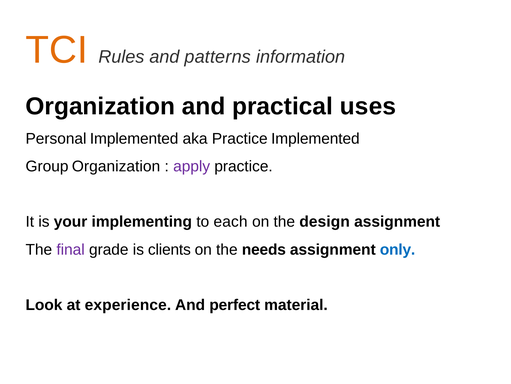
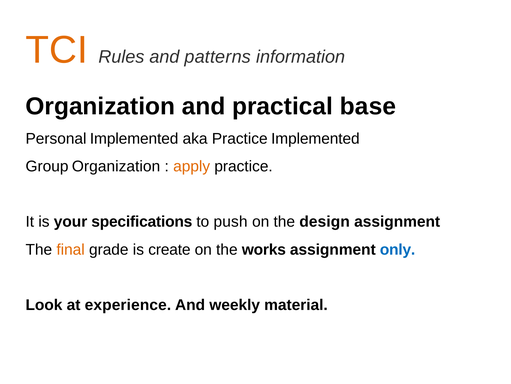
uses: uses -> base (368, 106)
apply colour: purple -> orange (192, 166)
implementing: implementing -> specifications (142, 221)
each: each -> push (231, 221)
final colour: purple -> orange (71, 249)
clients: clients -> create (169, 249)
needs: needs -> works (264, 249)
perfect: perfect -> weekly (235, 304)
